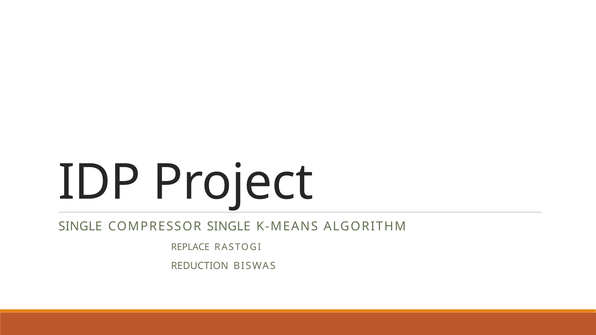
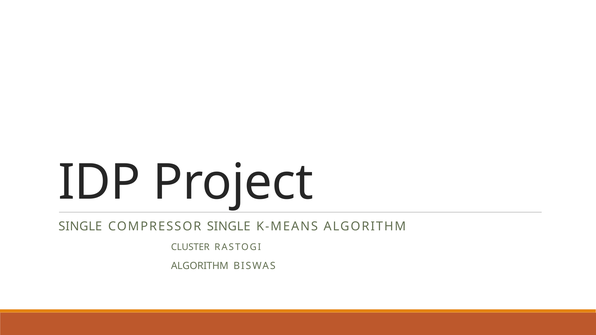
REPLACE: REPLACE -> CLUSTER (190, 247)
REDUCTION: REDUCTION -> ALGORITHM (200, 266)
